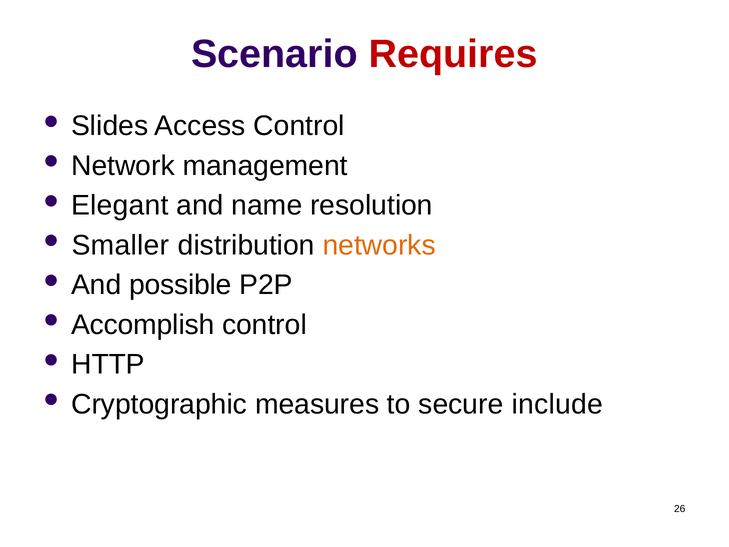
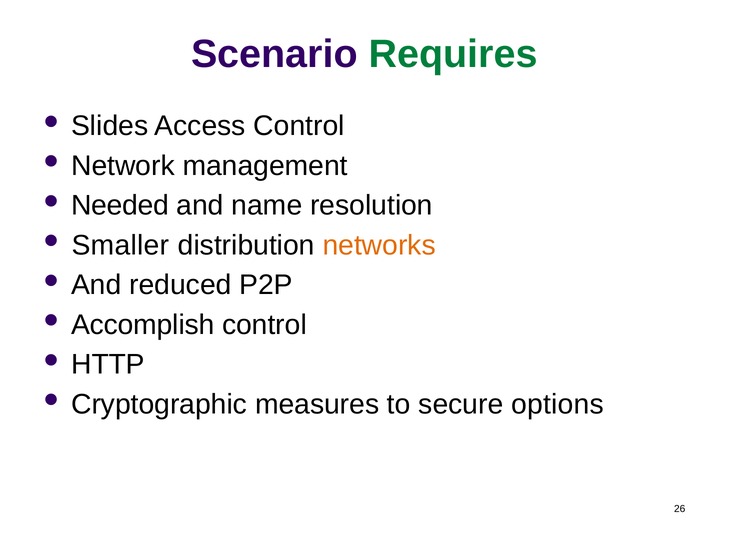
Requires colour: red -> green (453, 54)
Elegant: Elegant -> Needed (120, 205)
possible: possible -> reduced (180, 285)
include: include -> options (557, 404)
